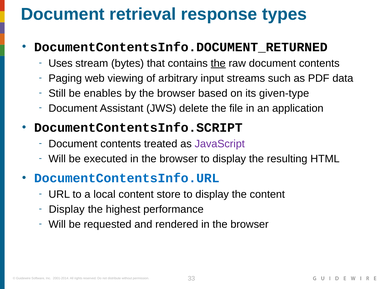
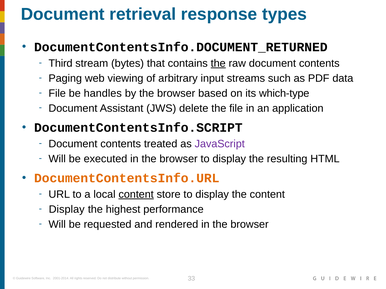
Uses: Uses -> Third (61, 63)
Still: Still -> File (57, 93)
enables: enables -> handles (103, 93)
given-type: given-type -> which-type (284, 93)
DocumentContentsInfo.URL colour: blue -> orange (127, 178)
content underline: none -> present (136, 195)
